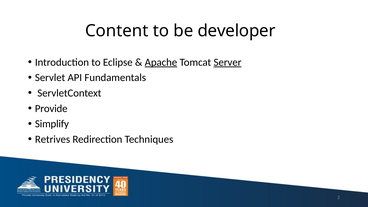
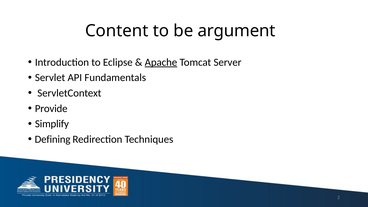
developer: developer -> argument (237, 31)
Server underline: present -> none (228, 62)
Retrives: Retrives -> Defining (53, 139)
